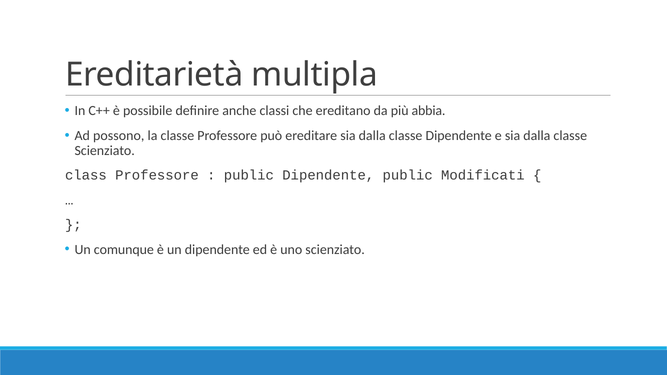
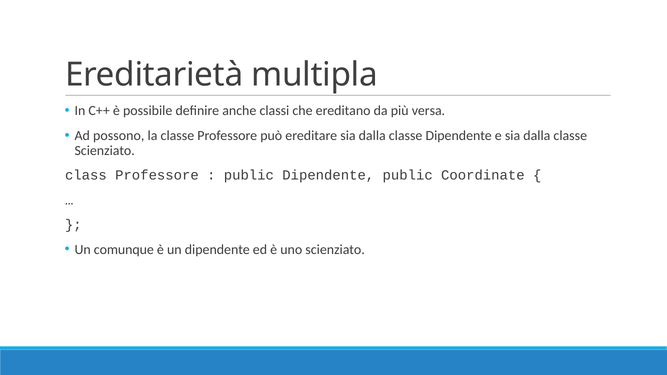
abbia: abbia -> versa (428, 111)
Modificati: Modificati -> Coordinate (483, 175)
